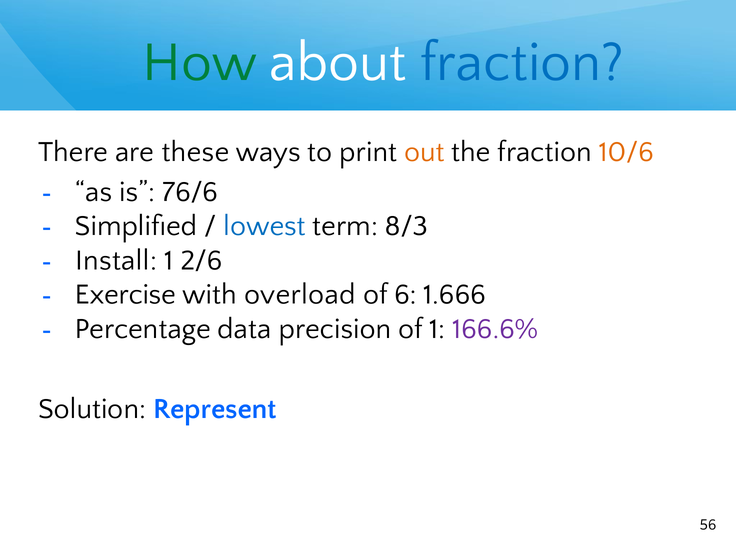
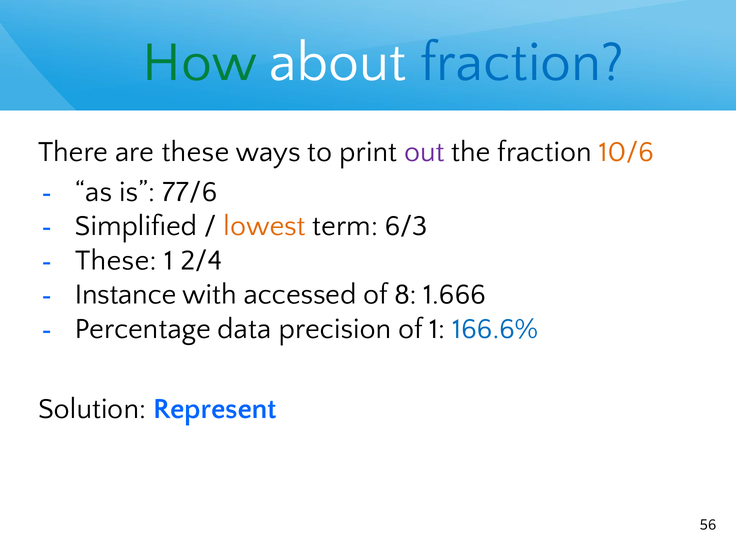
out colour: orange -> purple (424, 152)
76/6: 76/6 -> 77/6 (190, 192)
lowest colour: blue -> orange (265, 226)
8/3: 8/3 -> 6/3 (406, 226)
Install: Install -> These (116, 260)
2/6: 2/6 -> 2/4 (201, 260)
Exercise: Exercise -> Instance (126, 294)
overload: overload -> accessed (300, 294)
6: 6 -> 8 (405, 294)
166.6% colour: purple -> blue (495, 329)
